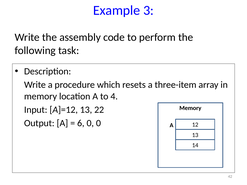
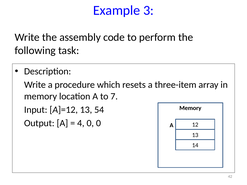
4: 4 -> 7 (114, 96)
22: 22 -> 54 (99, 110)
6: 6 -> 4 (81, 123)
